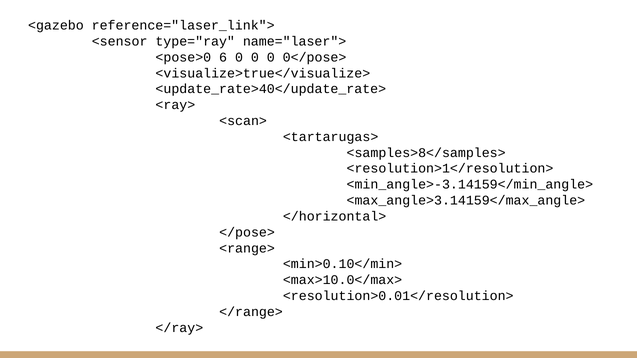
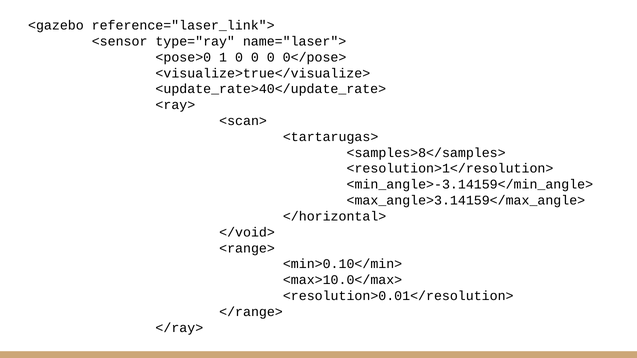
6: 6 -> 1 (223, 57)
</pose>: </pose> -> </void> (247, 232)
